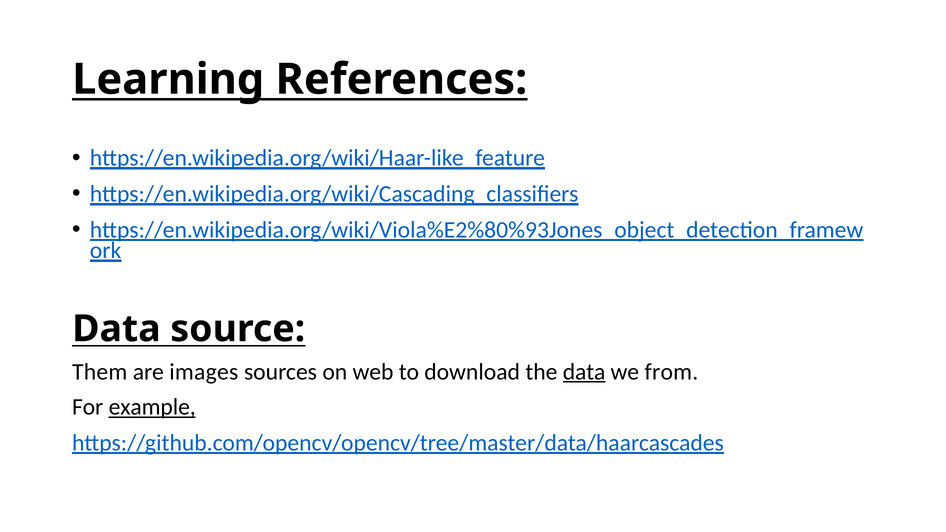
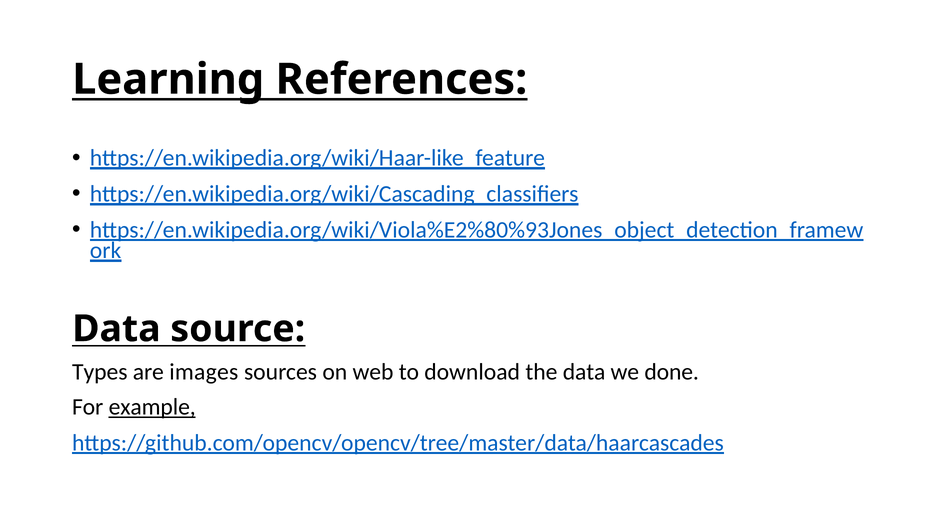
Them: Them -> Types (100, 372)
data underline: present -> none (584, 372)
from: from -> done (672, 372)
